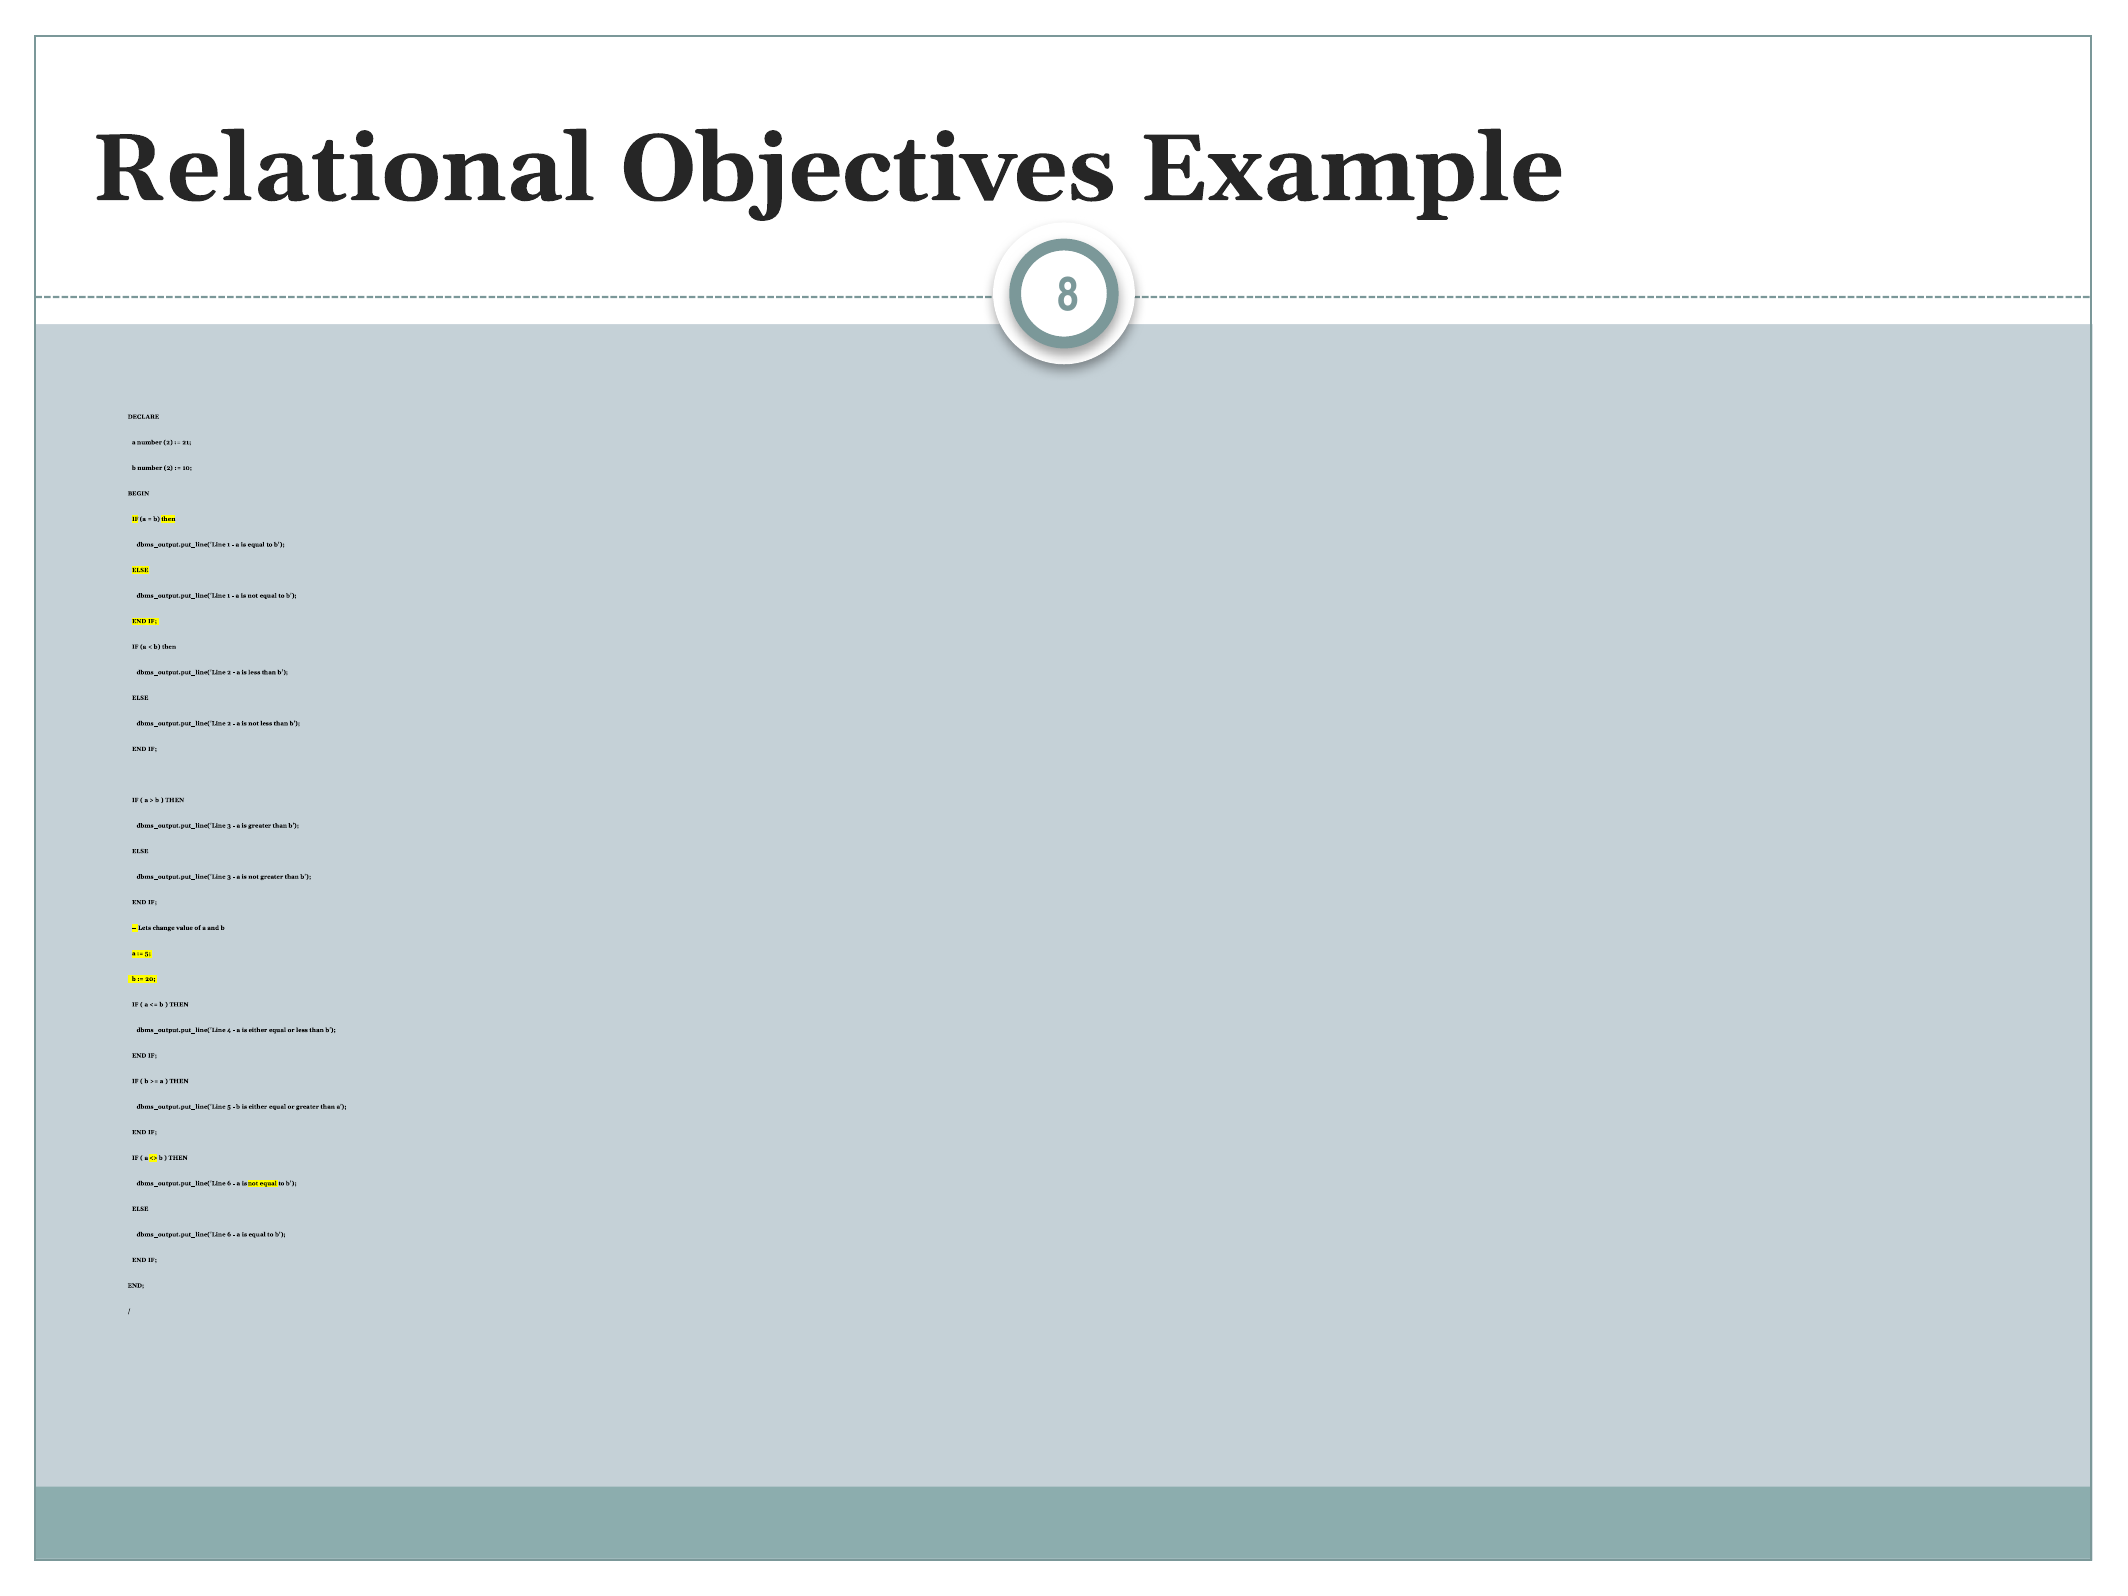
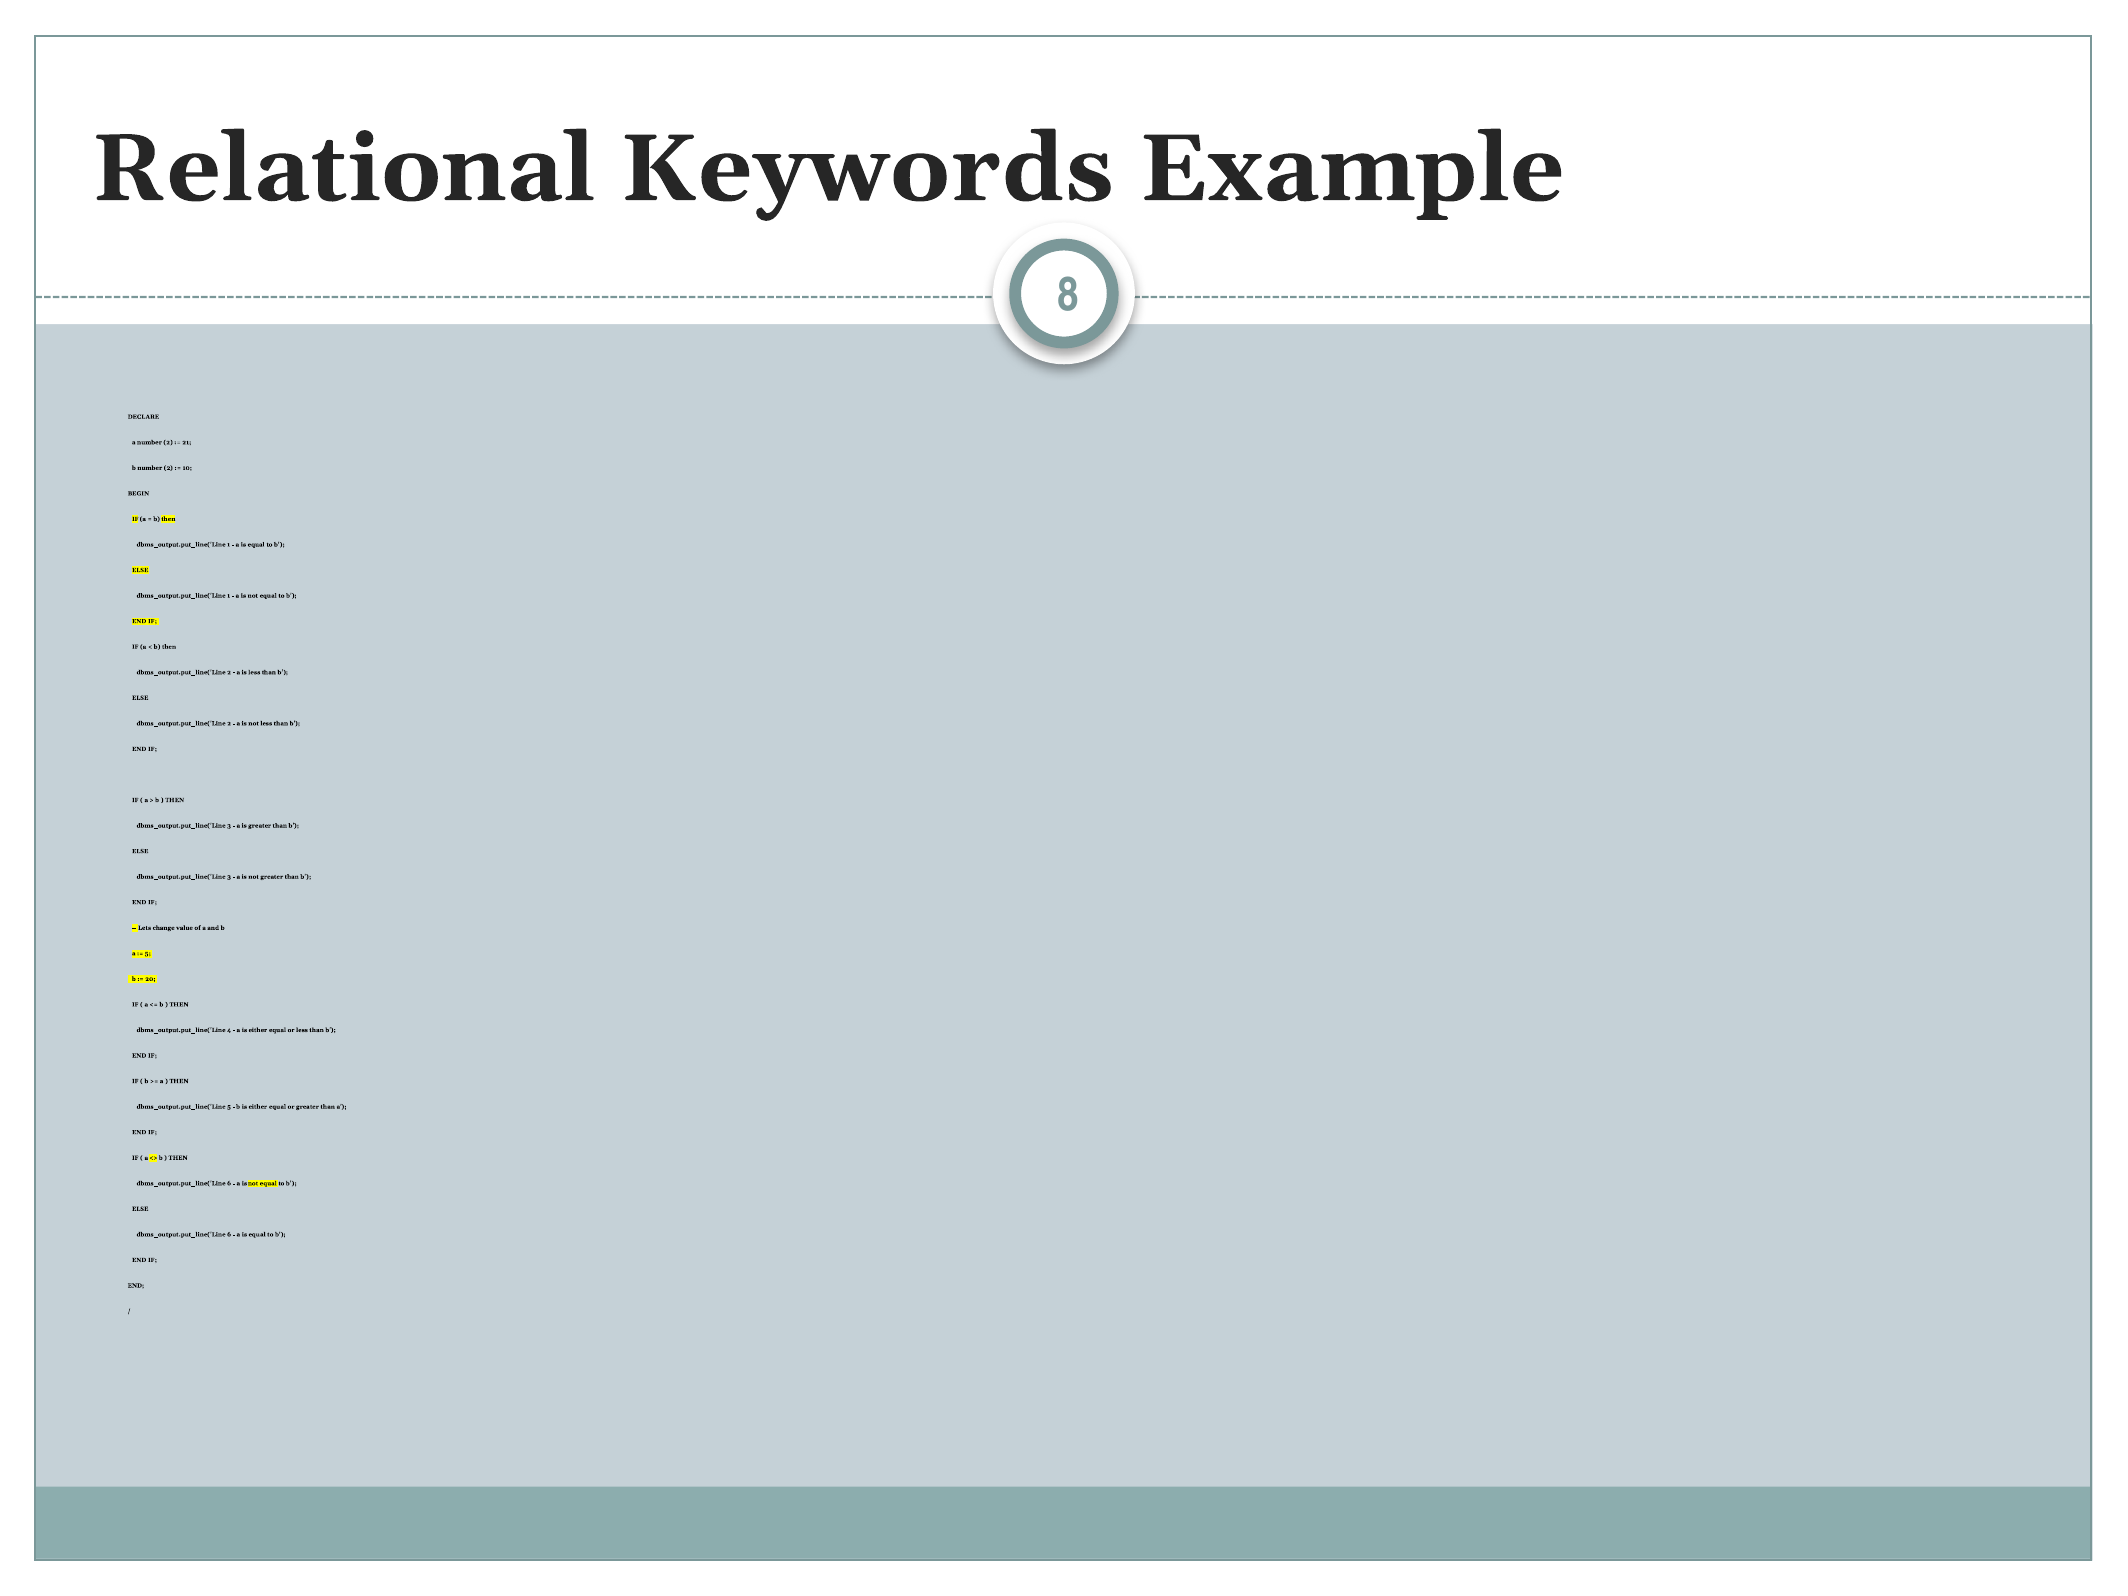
Objectives: Objectives -> Keywords (867, 169)
